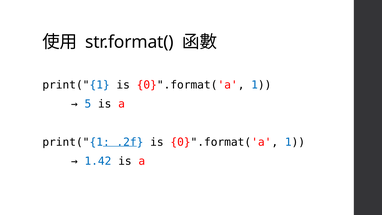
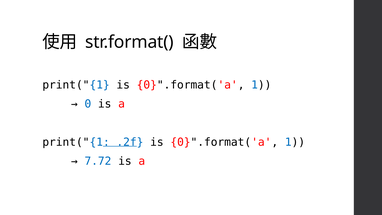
5: 5 -> 0 (88, 104)
1.42: 1.42 -> 7.72 (98, 161)
